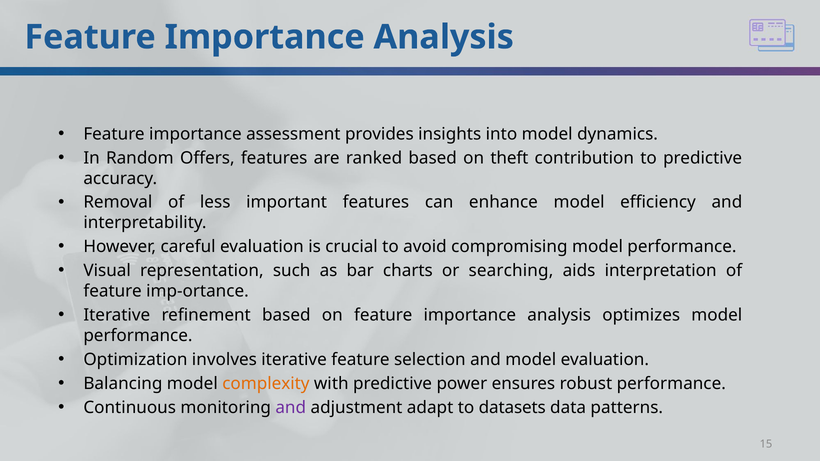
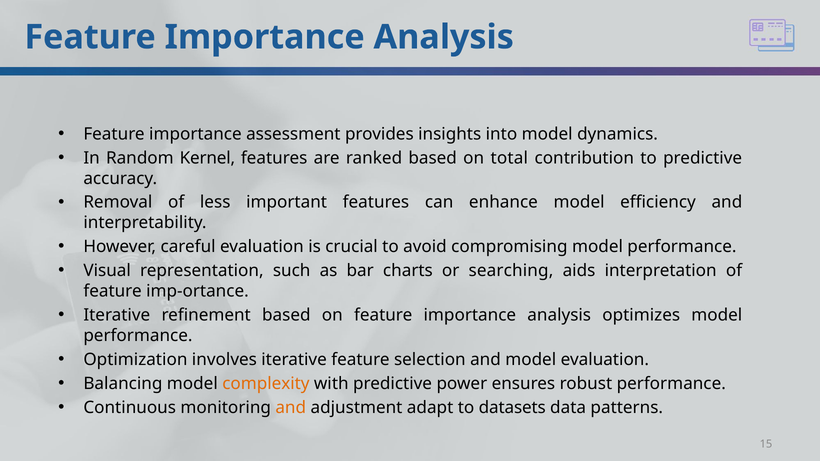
Offers: Offers -> Kernel (207, 158)
theft: theft -> total (509, 158)
and colour: purple -> orange (291, 408)
